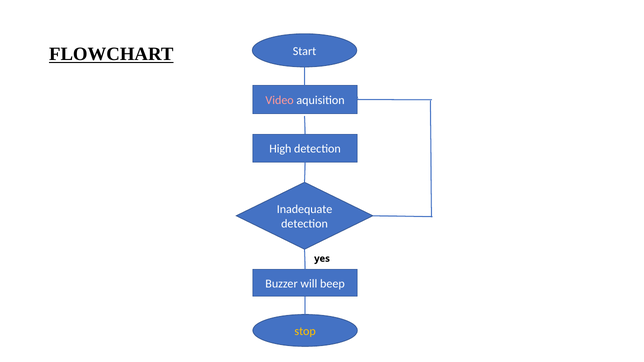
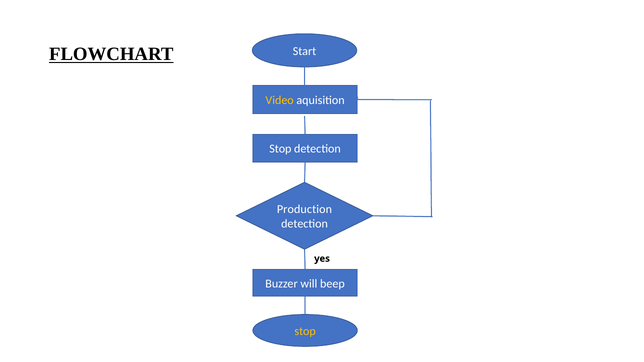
Video colour: pink -> yellow (280, 100)
High: High -> Stop (280, 149)
Inadequate: Inadequate -> Production (304, 210)
